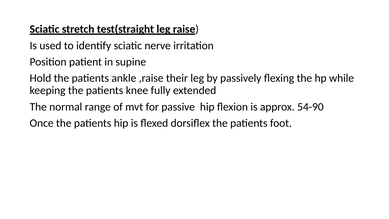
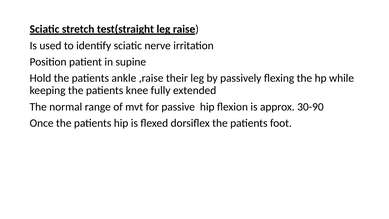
54-90: 54-90 -> 30-90 (310, 107)
